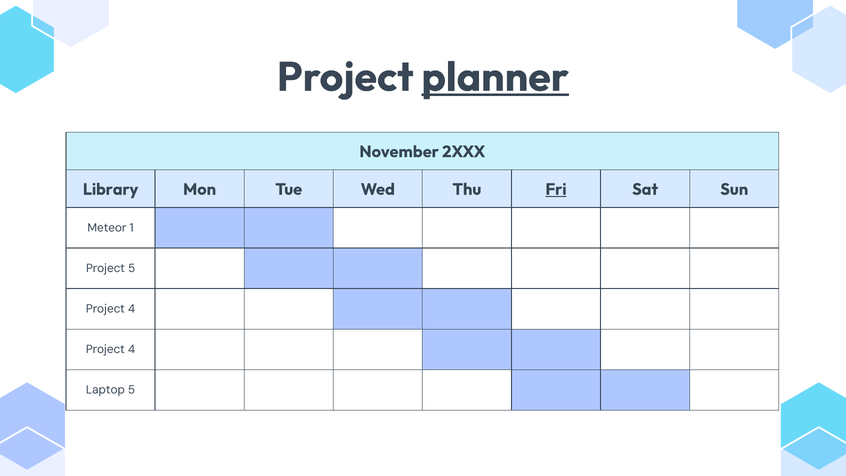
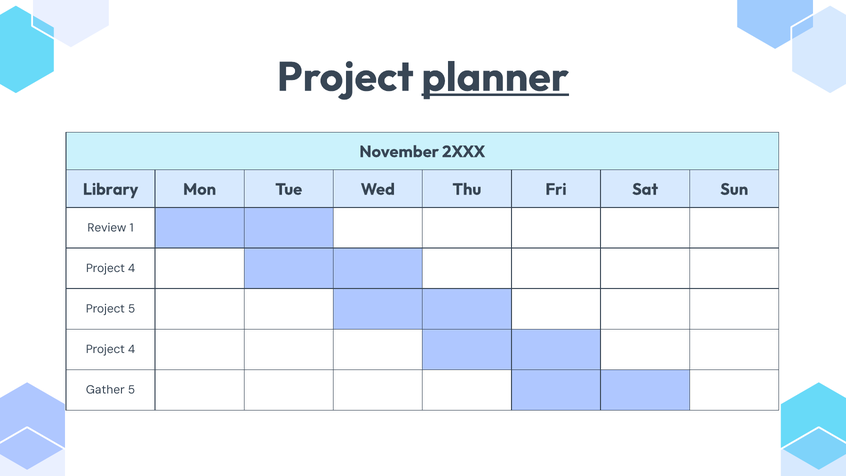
Fri underline: present -> none (556, 189)
Meteor: Meteor -> Review (107, 228)
5: 5 -> 4 (132, 268)
4: 4 -> 5 (132, 309)
Laptop: Laptop -> Gather (105, 390)
